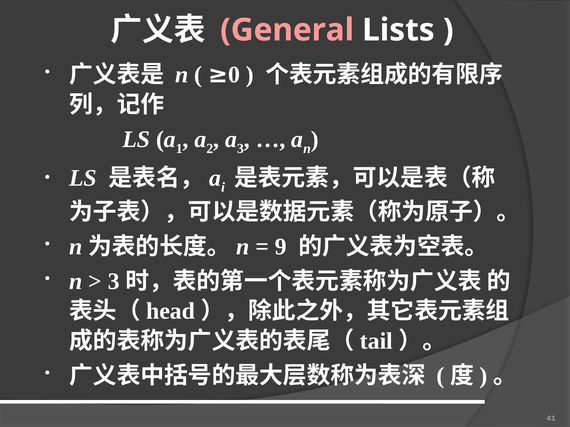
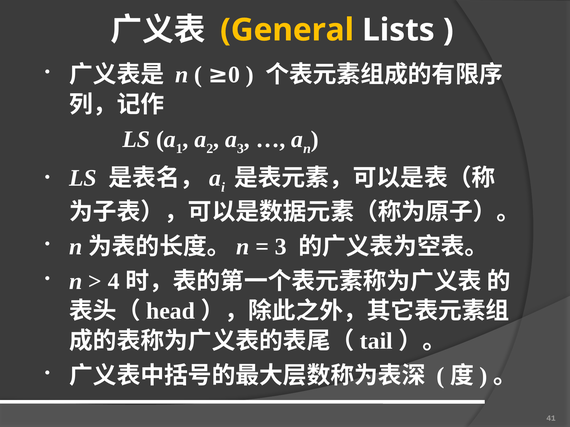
General colour: pink -> yellow (287, 30)
9: 9 -> 3 (281, 247)
3: 3 -> 4 (114, 282)
